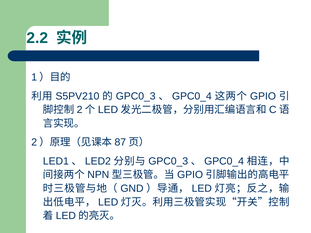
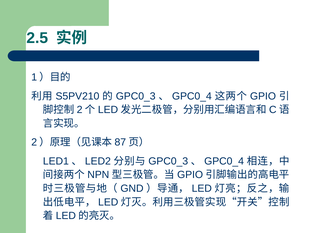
2.2: 2.2 -> 2.5 (37, 38)
